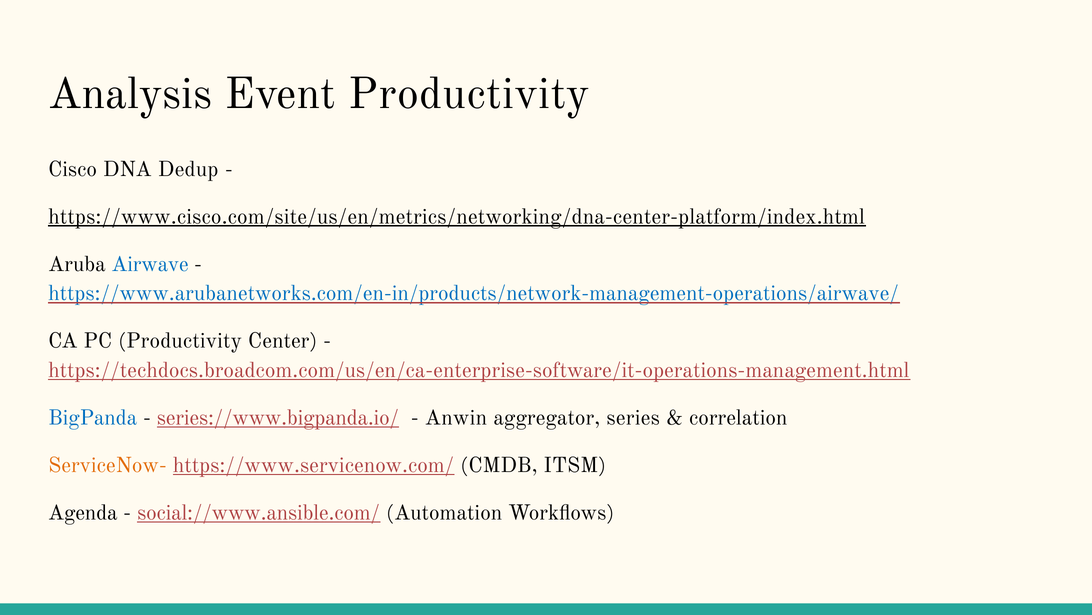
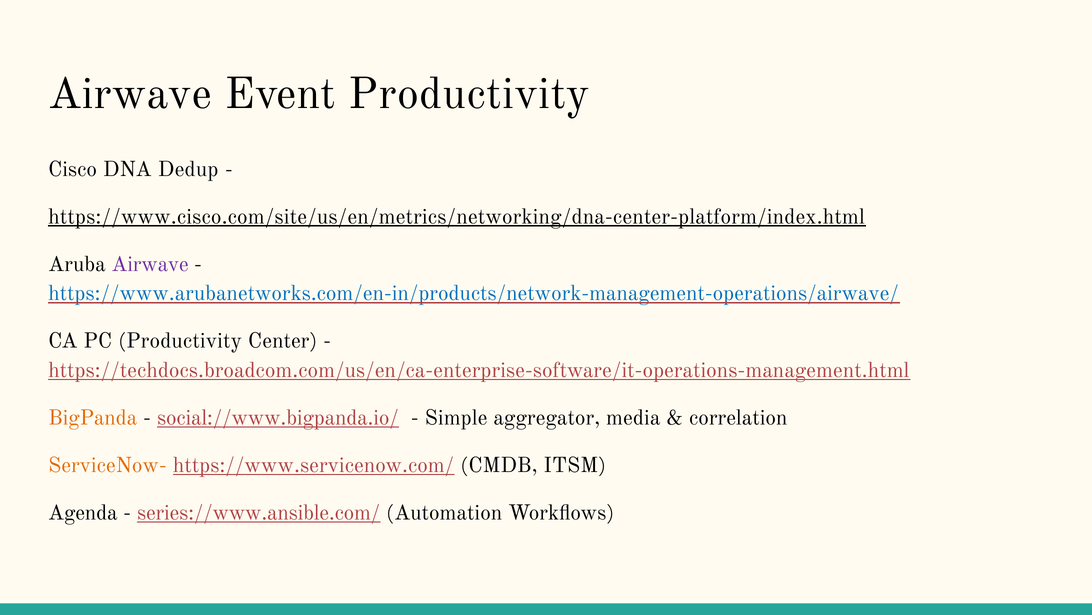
Analysis: Analysis -> Airwave (130, 94)
Airwave colour: blue -> purple (150, 264)
BigPanda colour: blue -> orange (93, 417)
series://www.bigpanda.io/: series://www.bigpanda.io/ -> social://www.bigpanda.io/ (278, 417)
Anwin: Anwin -> Simple (456, 417)
series: series -> media (633, 417)
social://www.ansible.com/: social://www.ansible.com/ -> series://www.ansible.com/ (259, 512)
